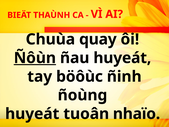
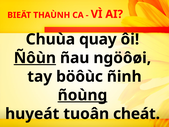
ñau huyeát: huyeát -> ngöôøi (122, 58)
ñoùng underline: none -> present (82, 95)
nhaïo: nhaïo -> cheát (137, 114)
